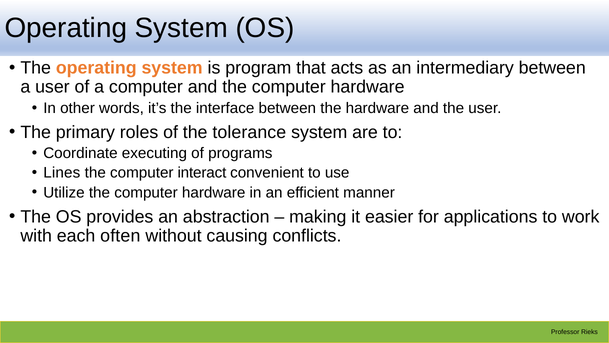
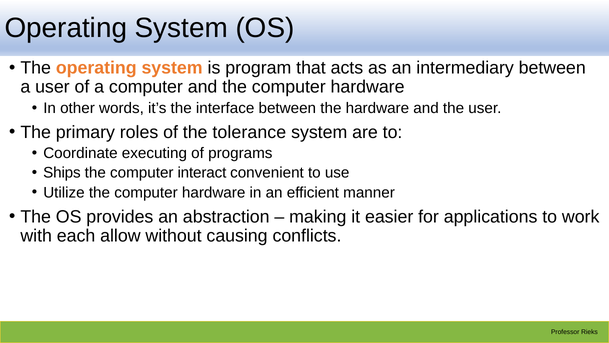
Lines: Lines -> Ships (62, 173)
often: often -> allow (120, 236)
